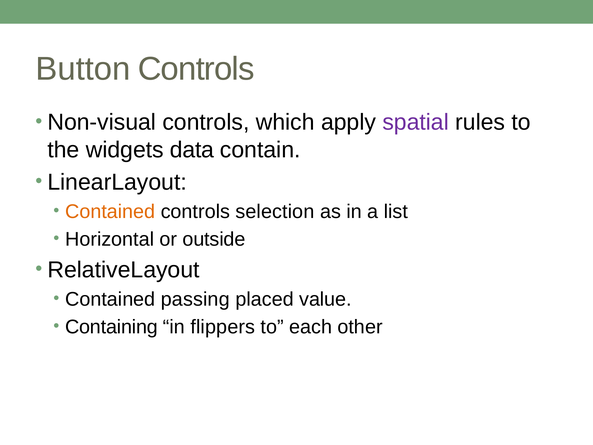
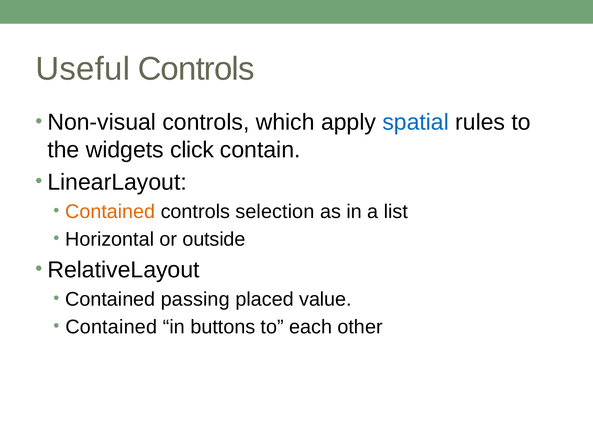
Button: Button -> Useful (83, 69)
spatial colour: purple -> blue (416, 122)
data: data -> click (192, 150)
Containing: Containing -> Contained (111, 327)
flippers: flippers -> buttons (223, 327)
